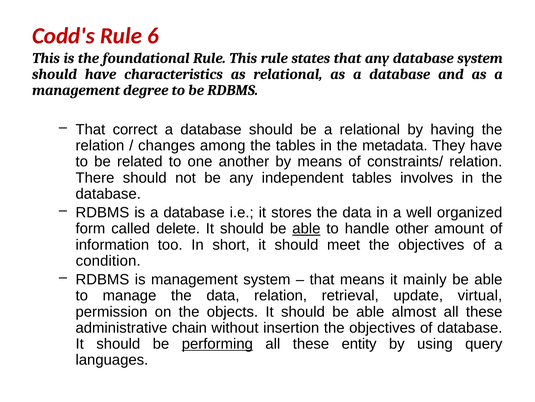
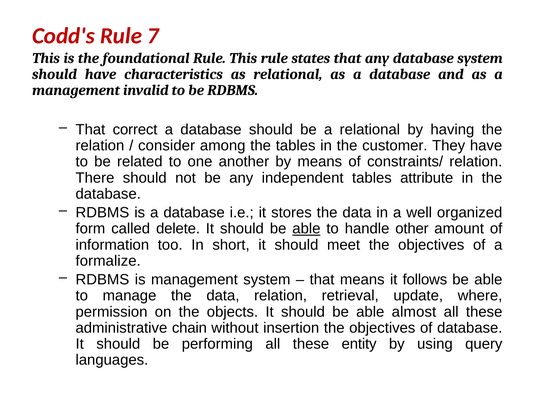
6: 6 -> 7 (153, 36)
degree: degree -> invalid (146, 90)
changes: changes -> consider (167, 145)
metadata: metadata -> customer (395, 145)
involves: involves -> attribute (427, 177)
condition: condition -> formalize (108, 260)
mainly: mainly -> follows (425, 279)
virtual: virtual -> where (480, 295)
performing underline: present -> none (217, 343)
